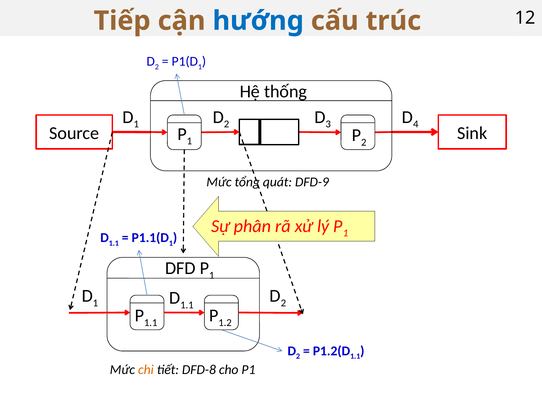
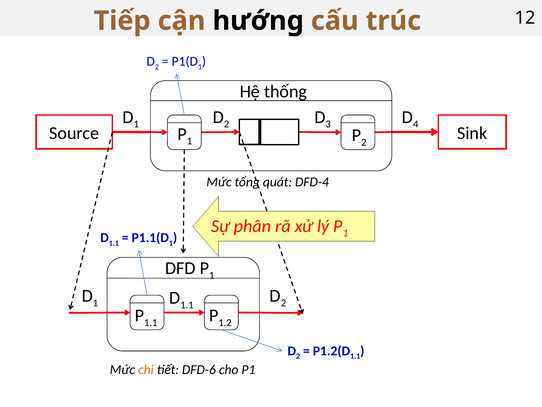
hướng colour: blue -> black (258, 21)
DFD-9: DFD-9 -> DFD-4 (312, 182)
DFD-8: DFD-8 -> DFD-6 (199, 369)
